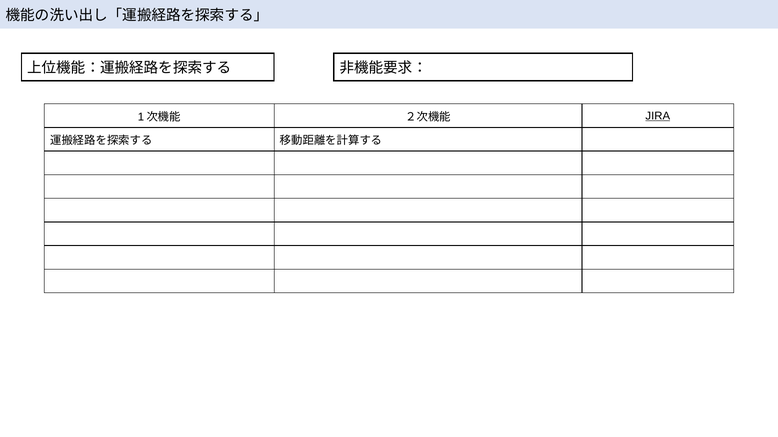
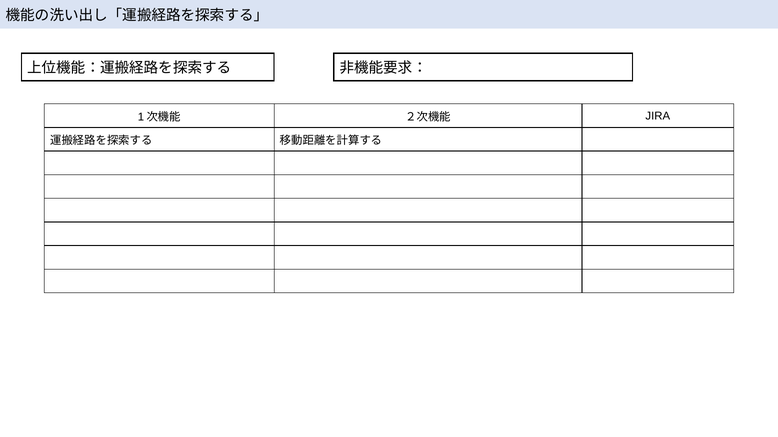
JIRA underline: present -> none (658, 116)
